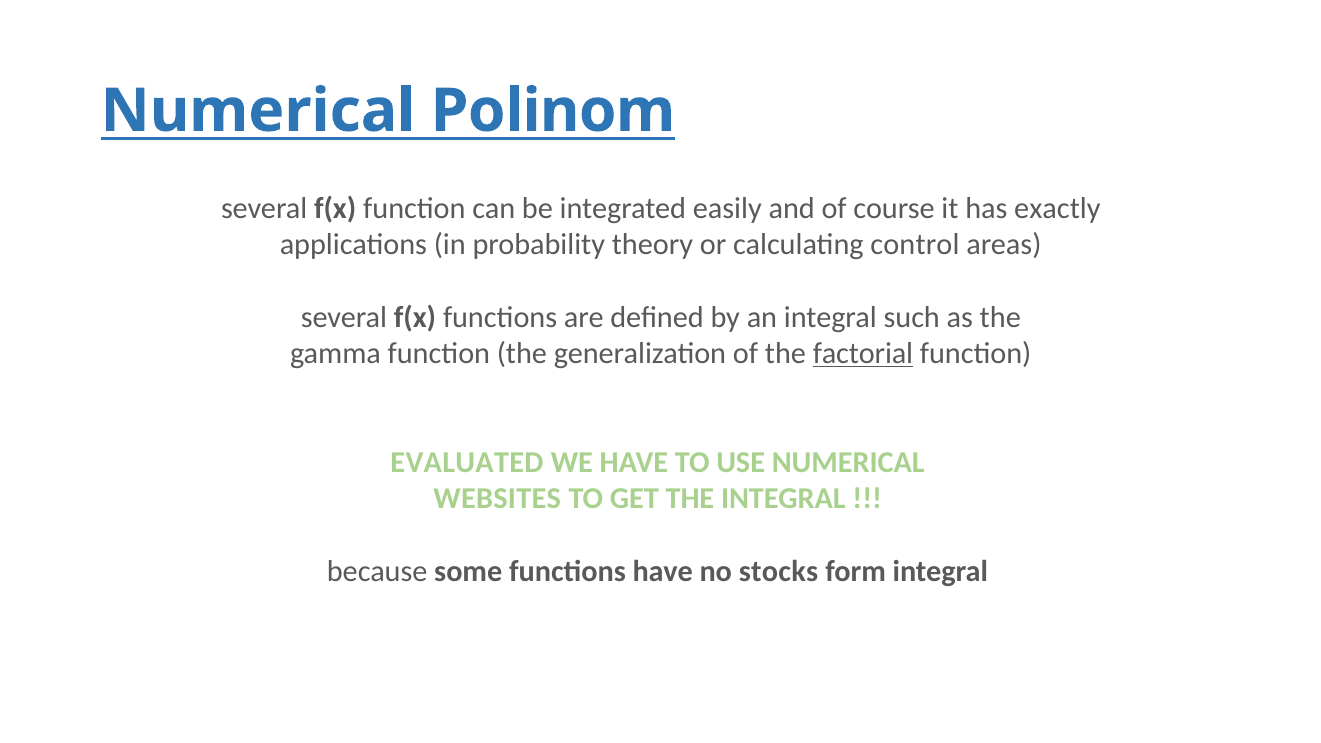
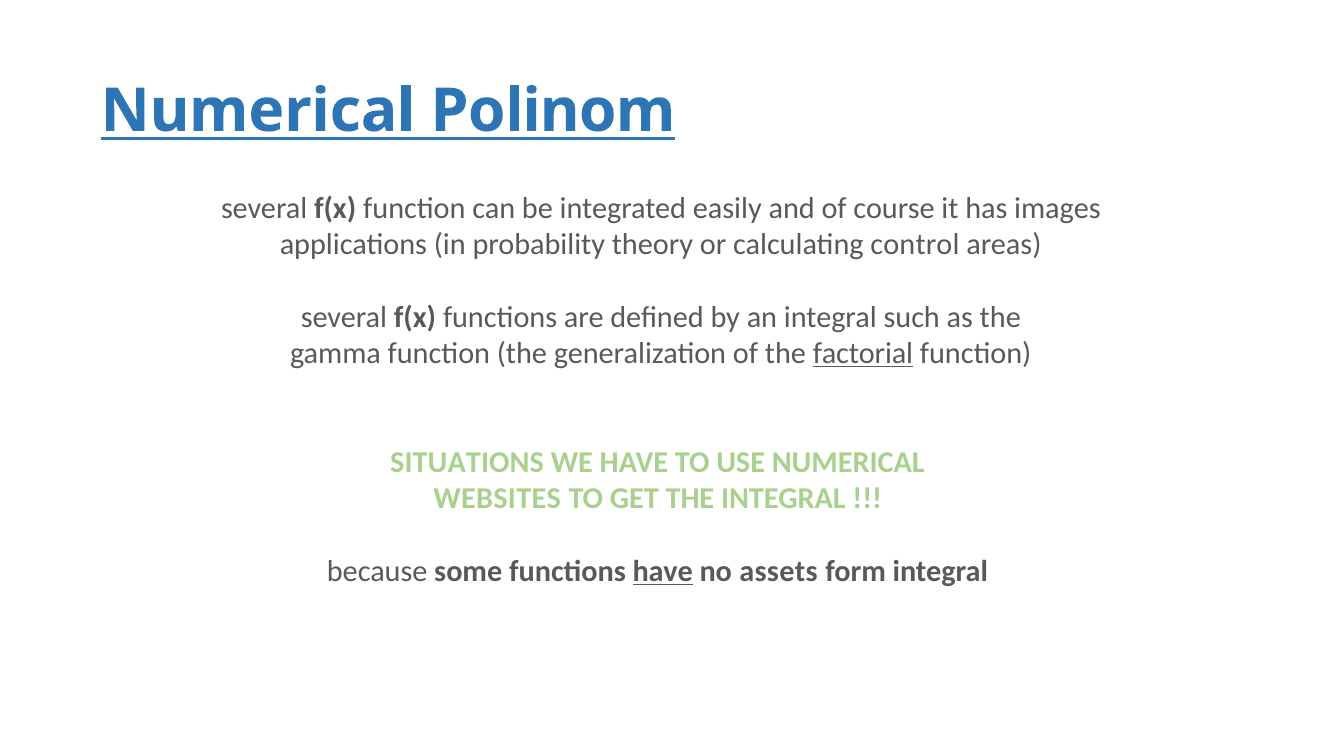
exactly: exactly -> images (1057, 208)
EVALUATED: EVALUATED -> SITUATIONS (467, 463)
have underline: none -> present (663, 571)
stocks: stocks -> assets (779, 571)
